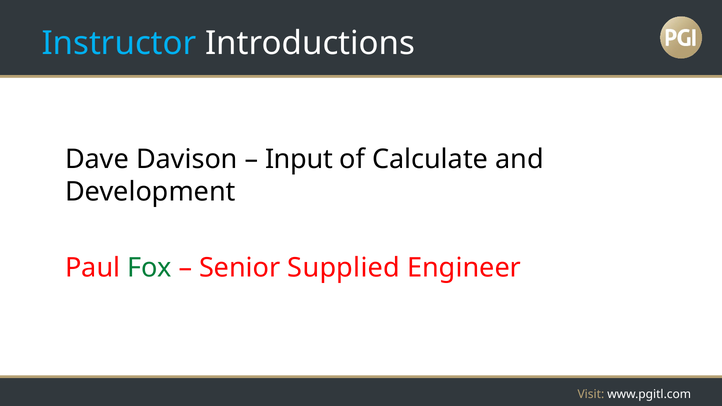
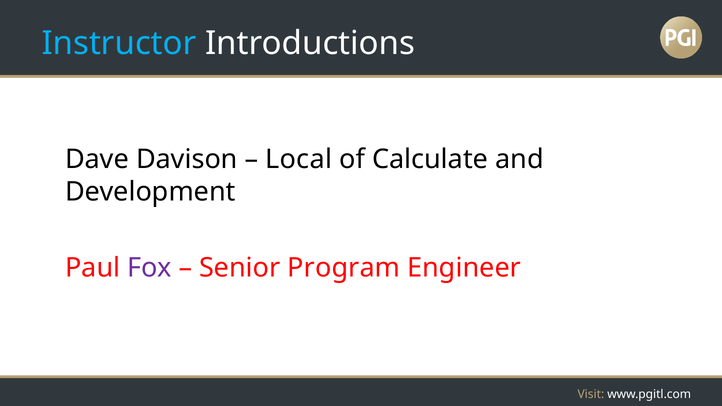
Input: Input -> Local (299, 159)
Fox colour: green -> purple (149, 268)
Supplied: Supplied -> Program (344, 268)
